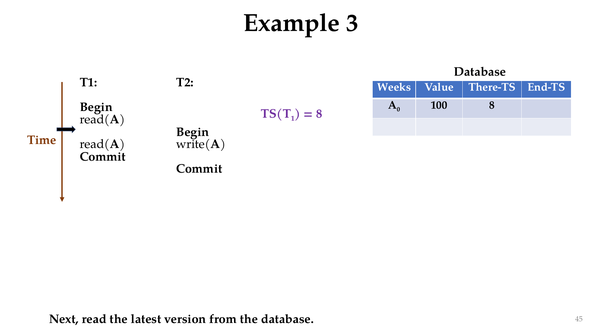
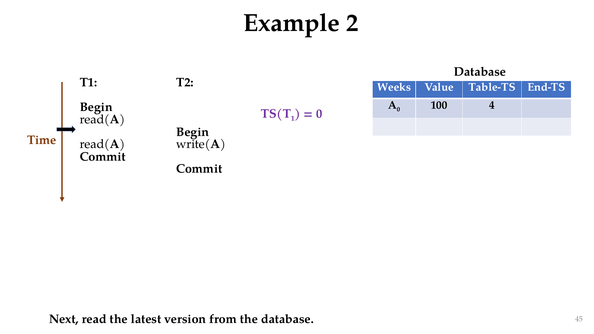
3: 3 -> 2 (352, 23)
There-TS: There-TS -> Table-TS (492, 87)
100 8: 8 -> 4 (492, 105)
8: 8 -> 0 (319, 114)
